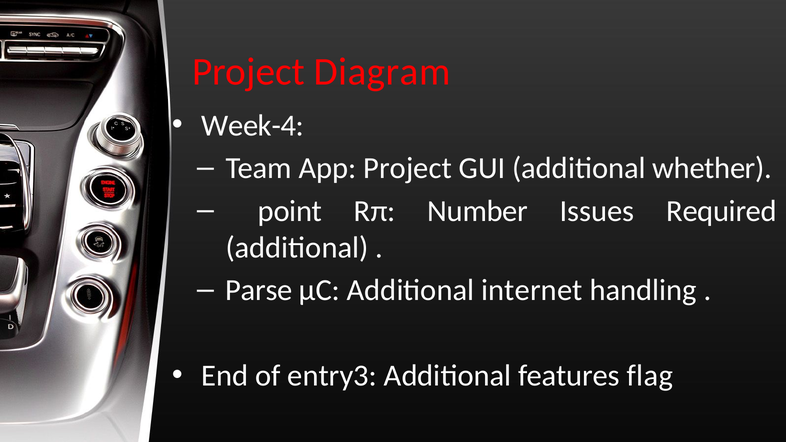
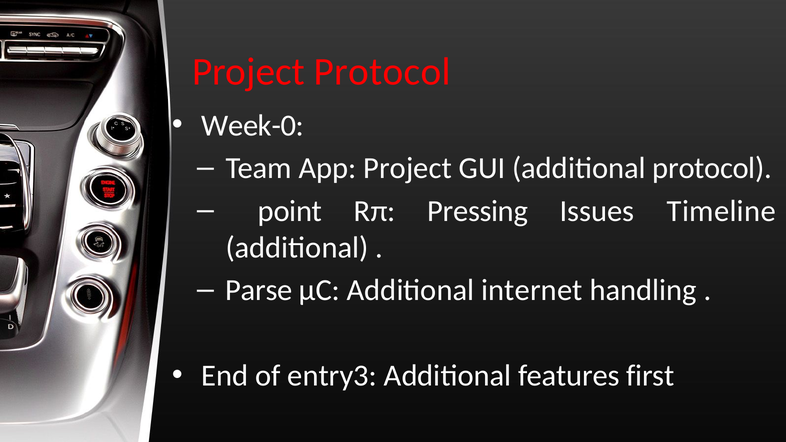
Project Diagram: Diagram -> Protocol (382, 72)
Week-4: Week-4 -> Week-0 (253, 126)
additional whether: whether -> protocol (712, 168)
Number: Number -> Pressing (478, 211)
Required: Required -> Timeline (721, 211)
flag: flag -> first (650, 376)
